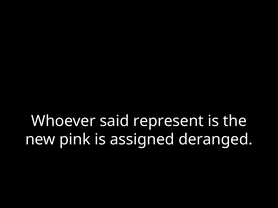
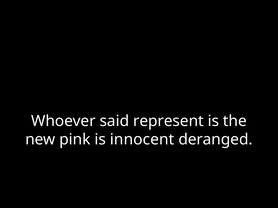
assigned: assigned -> innocent (142, 140)
